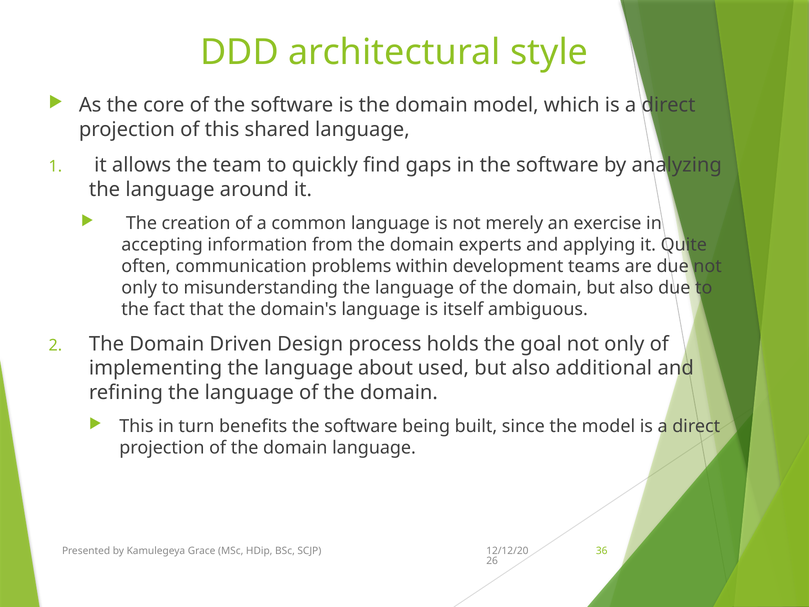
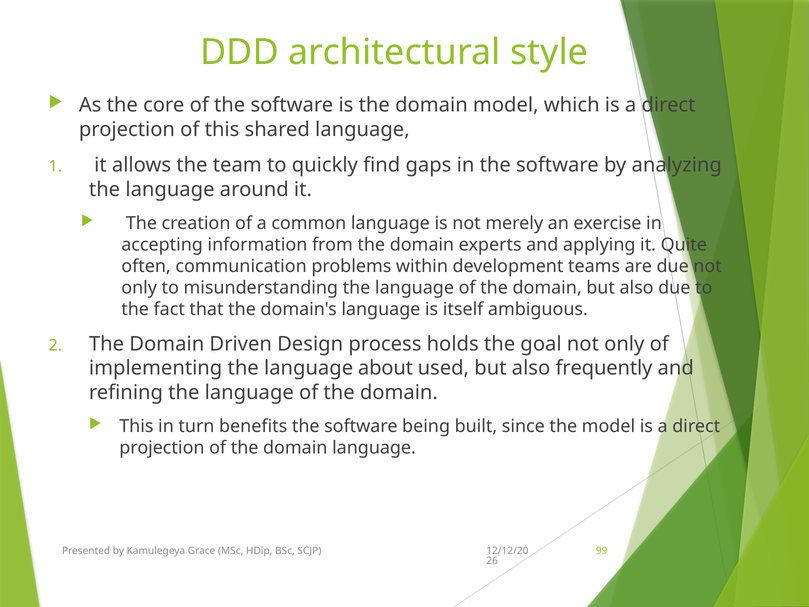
additional: additional -> frequently (604, 368)
36: 36 -> 99 (602, 551)
